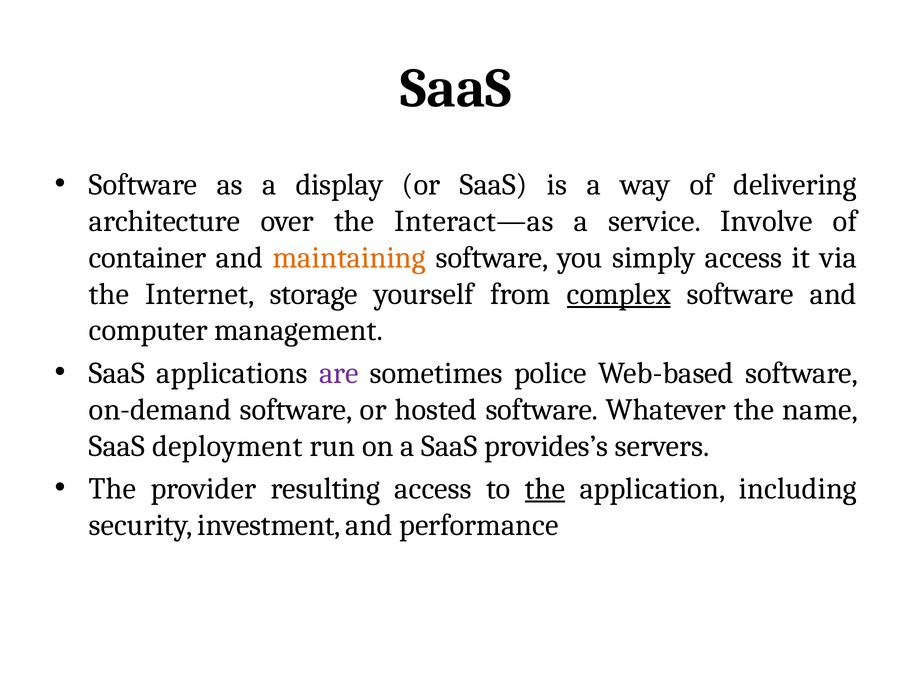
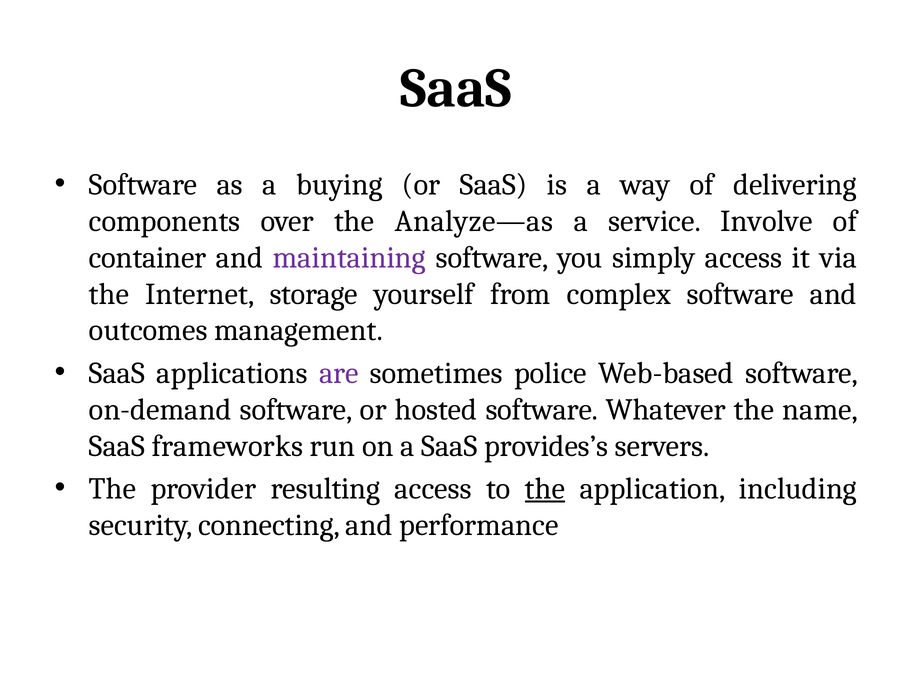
display: display -> buying (339, 185)
architecture: architecture -> components (165, 221)
Interact—as: Interact—as -> Analyze—as (474, 221)
maintaining colour: orange -> purple (349, 257)
complex underline: present -> none (619, 294)
computer: computer -> outcomes (148, 330)
deployment: deployment -> frameworks (227, 446)
investment: investment -> connecting (269, 525)
